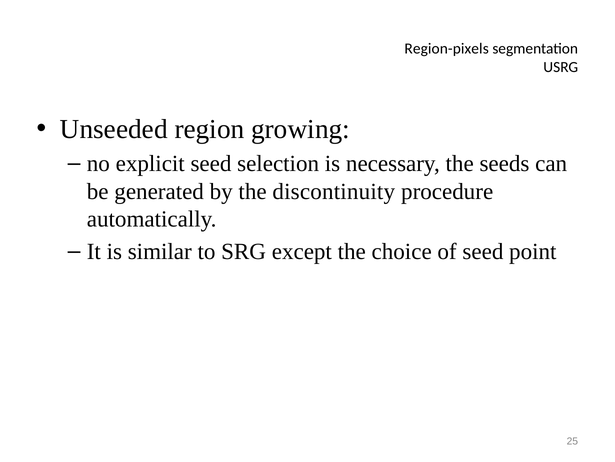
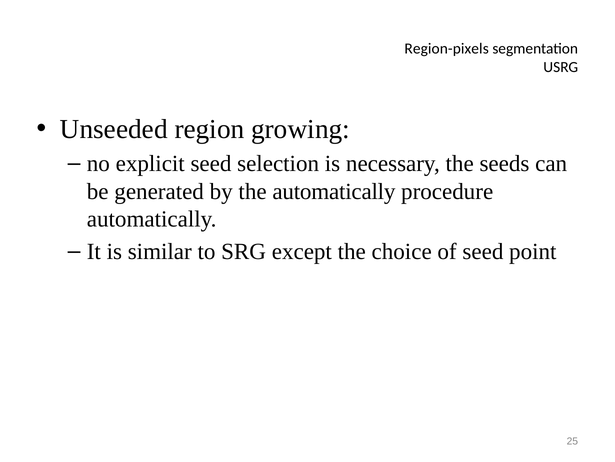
the discontinuity: discontinuity -> automatically (334, 191)
